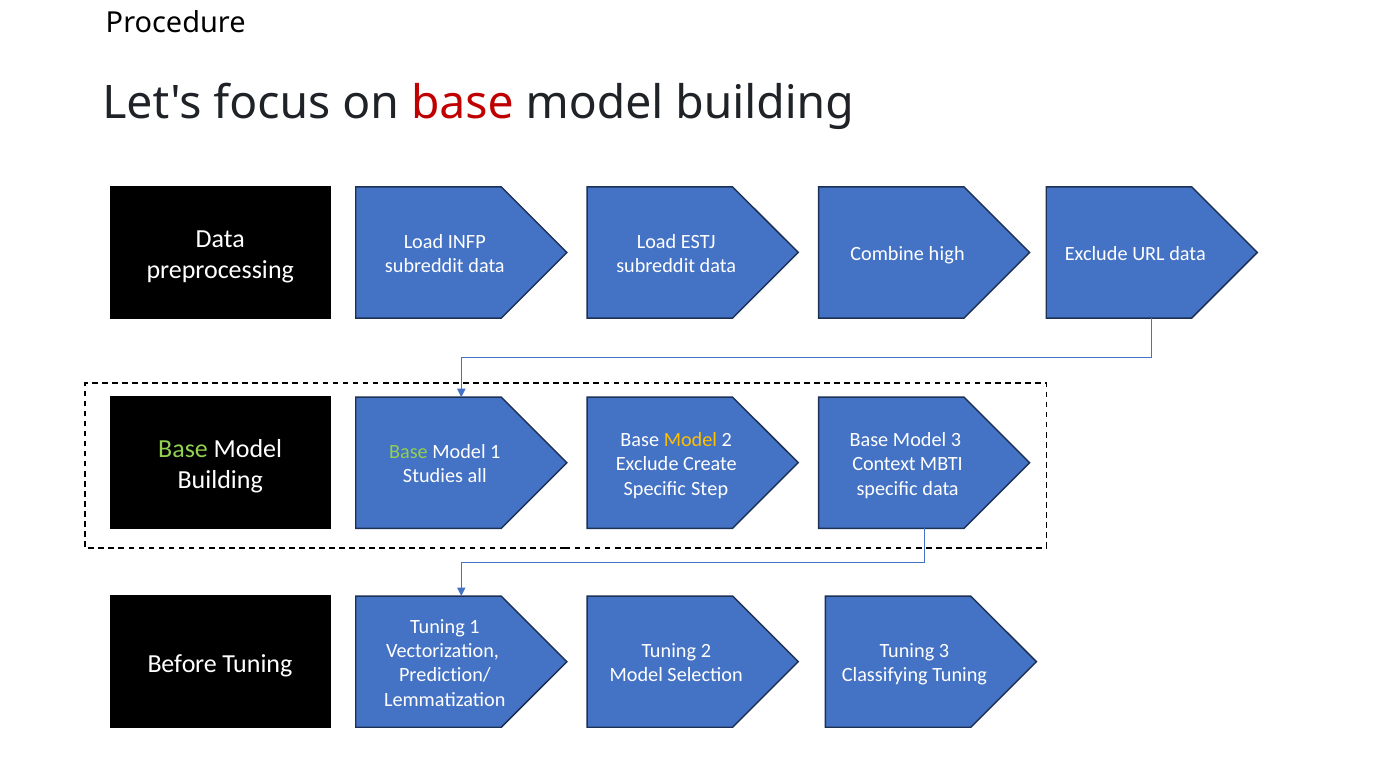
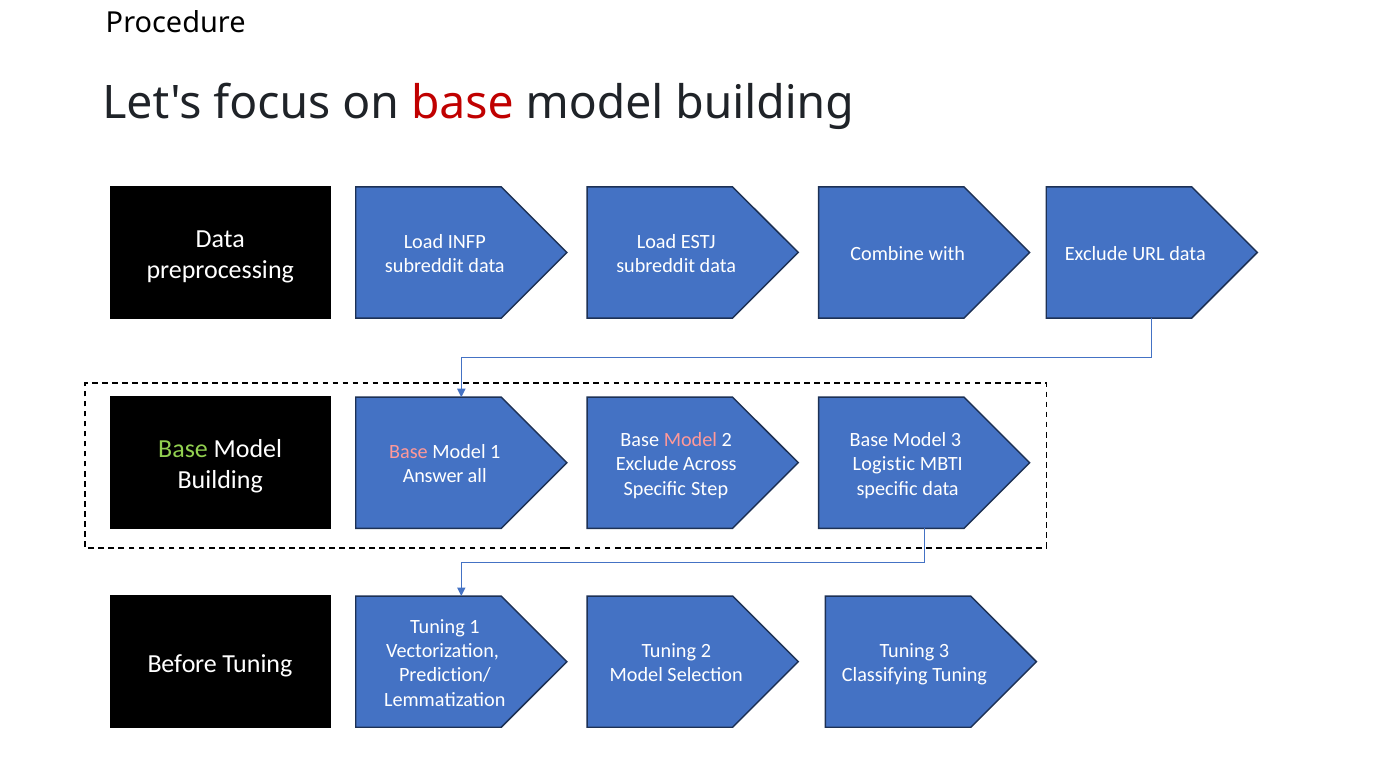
high: high -> with (947, 254)
Model colour: yellow -> pink (690, 440)
Base colour: light green -> pink (408, 452)
Create: Create -> Across (710, 464)
Context: Context -> Logistic (884, 464)
Studies: Studies -> Answer (433, 476)
